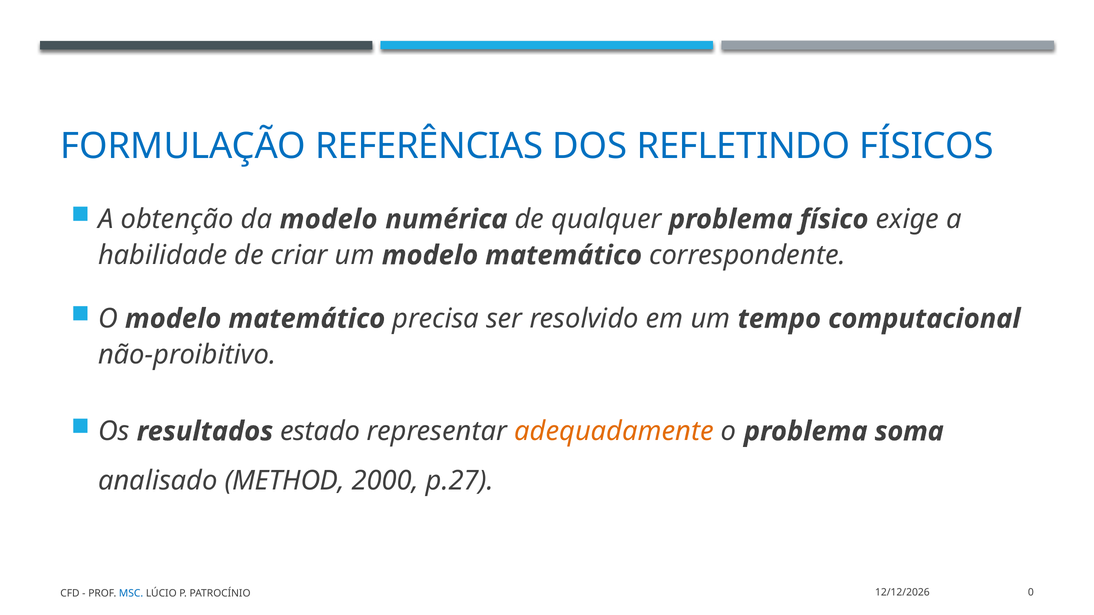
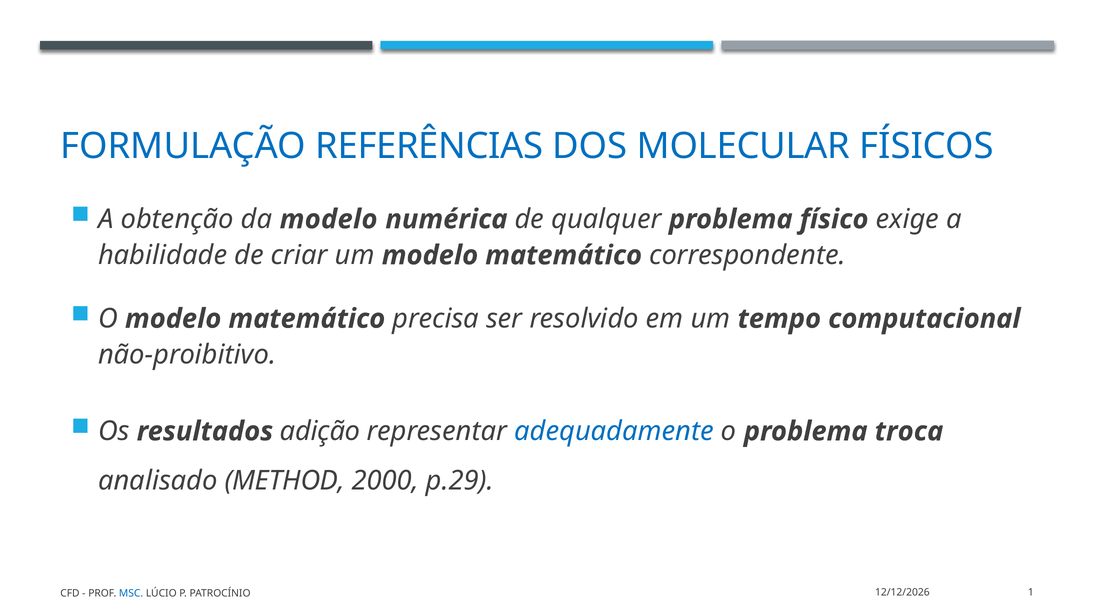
REFLETINDO: REFLETINDO -> MOLECULAR (743, 146)
estado: estado -> adição (320, 432)
adequadamente colour: orange -> blue (614, 432)
soma: soma -> troca (909, 432)
p.27: p.27 -> p.29 (460, 481)
0: 0 -> 1 (1031, 593)
